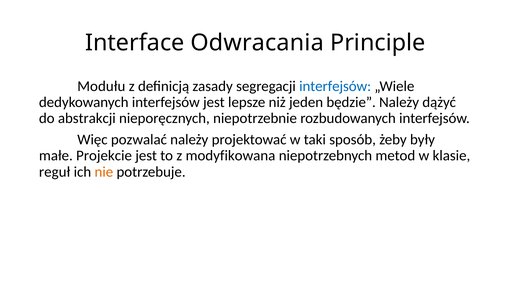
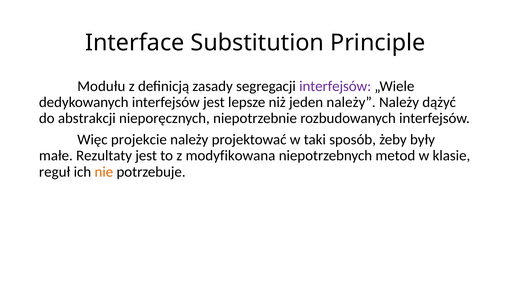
Odwracania: Odwracania -> Substitution (257, 43)
interfejsów colour: blue -> purple (335, 86)
jeden będzie: będzie -> należy (351, 102)
pozwalać: pozwalać -> projekcie (139, 140)
Projekcie: Projekcie -> Rezultaty (104, 156)
